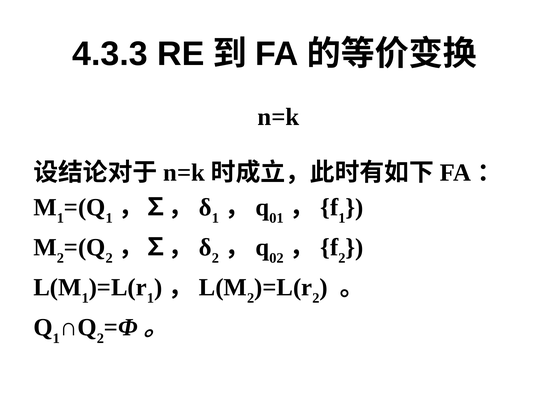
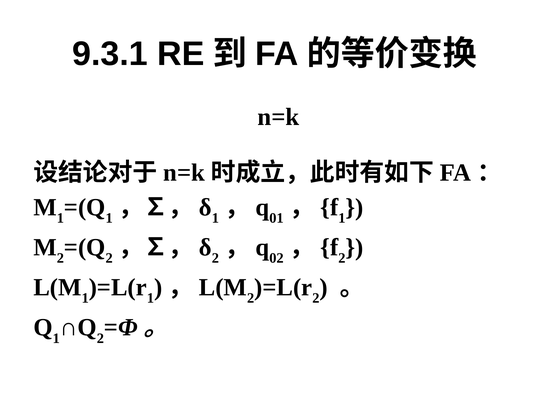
4.3.3: 4.3.3 -> 9.3.1 (110, 54)
